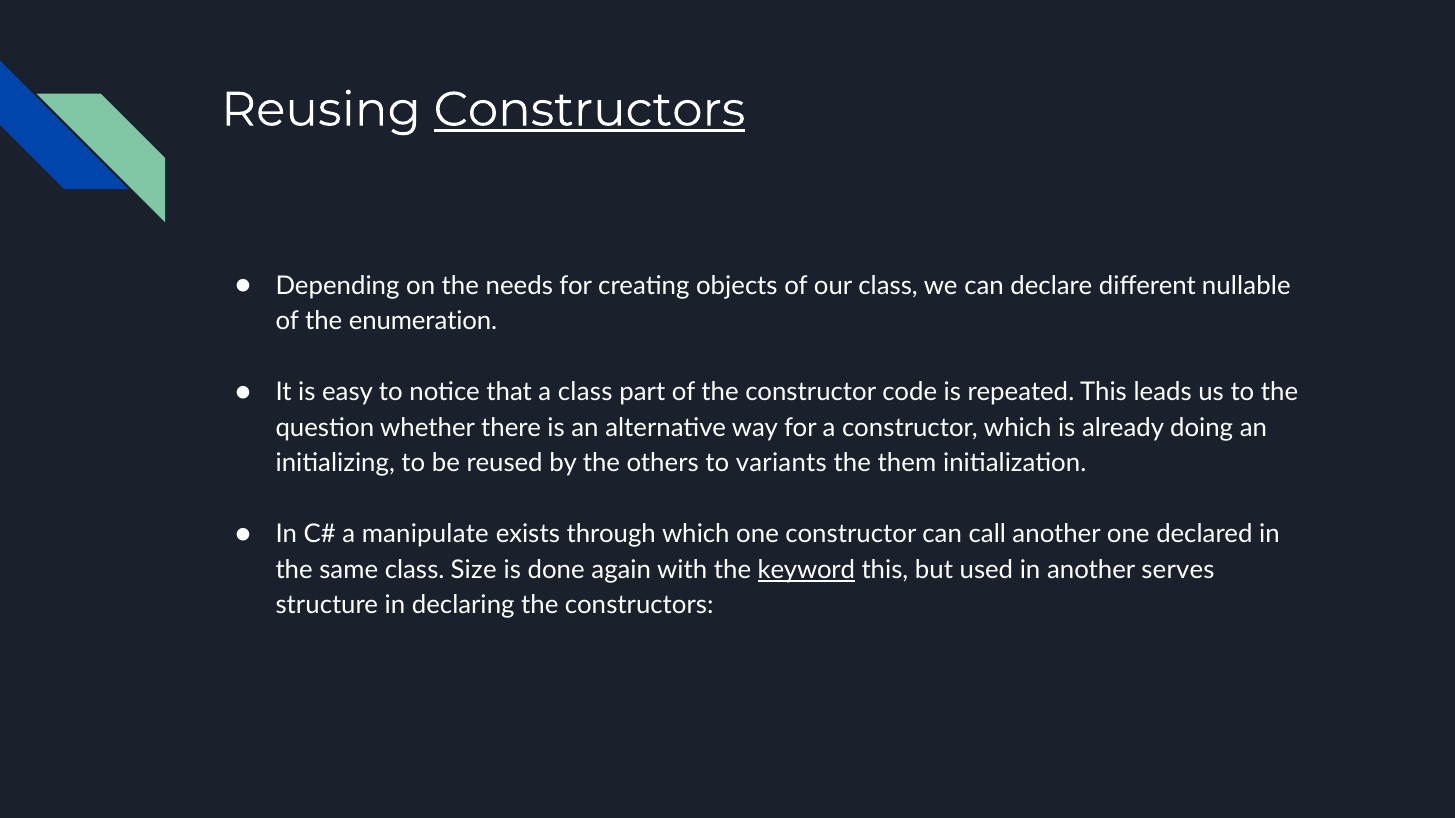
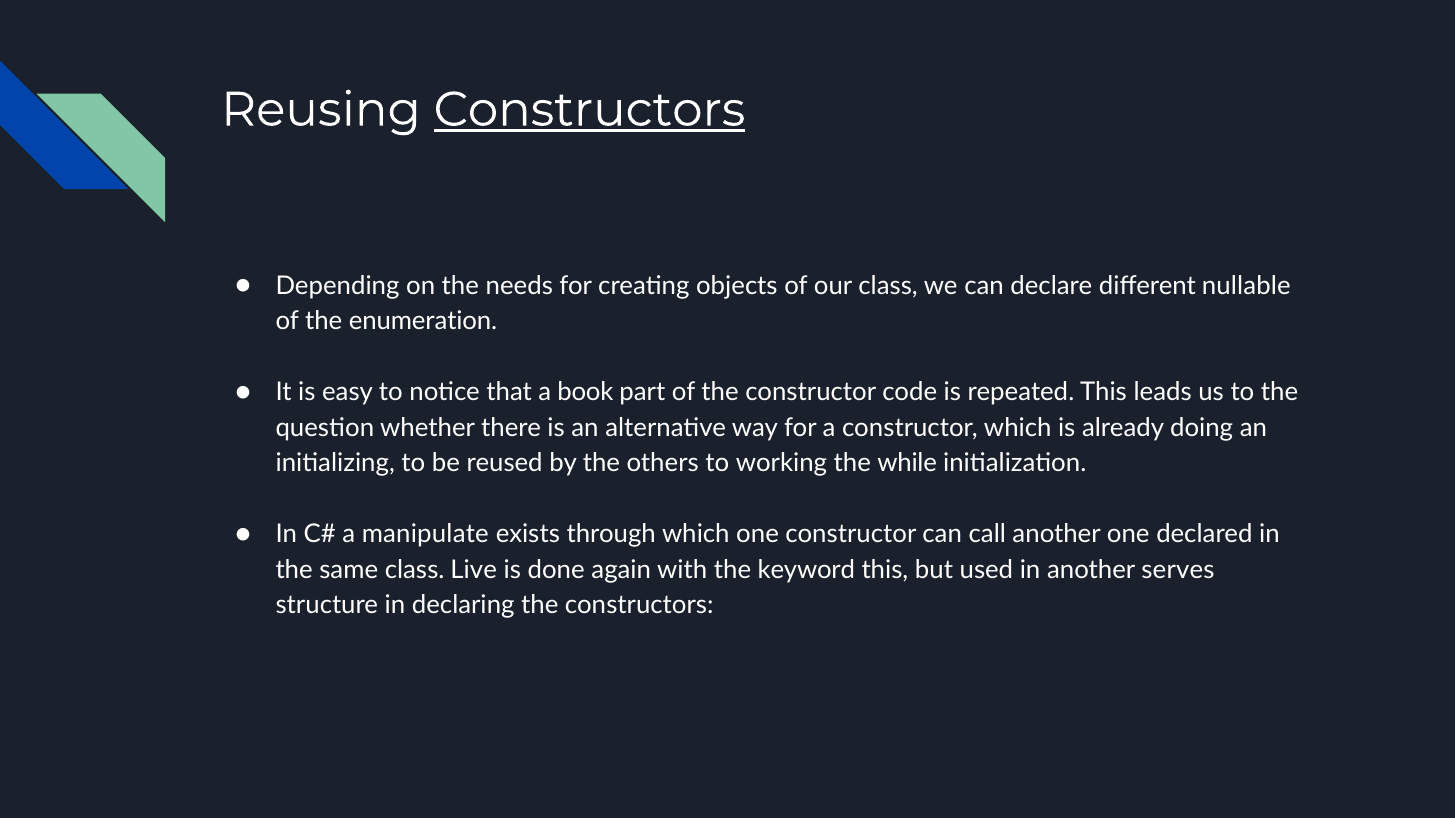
a class: class -> book (585, 393)
variants: variants -> working (781, 464)
them: them -> while (907, 464)
Size: Size -> Live (474, 570)
keyword underline: present -> none (806, 570)
